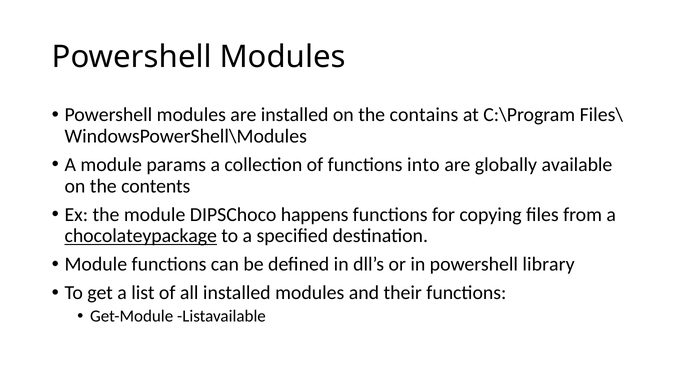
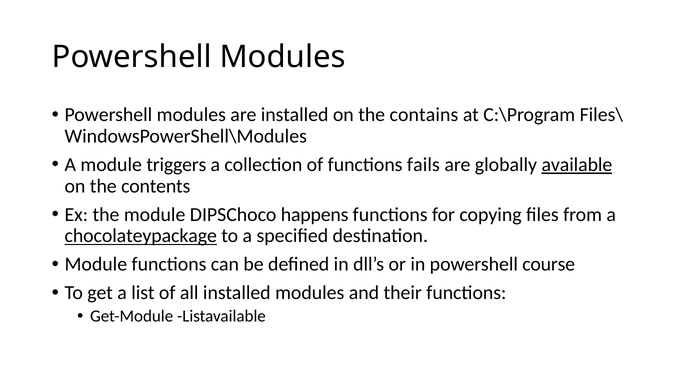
params: params -> triggers (176, 165)
into: into -> fails (423, 165)
available underline: none -> present (577, 165)
library: library -> course (549, 265)
